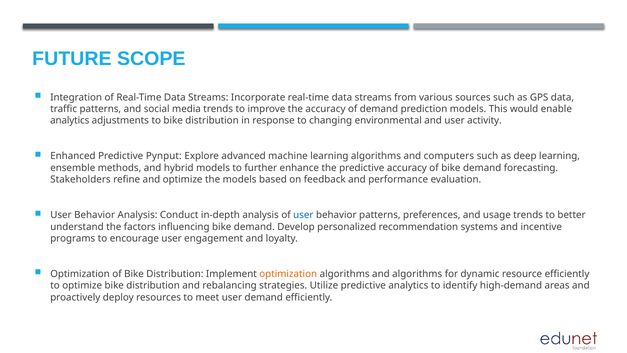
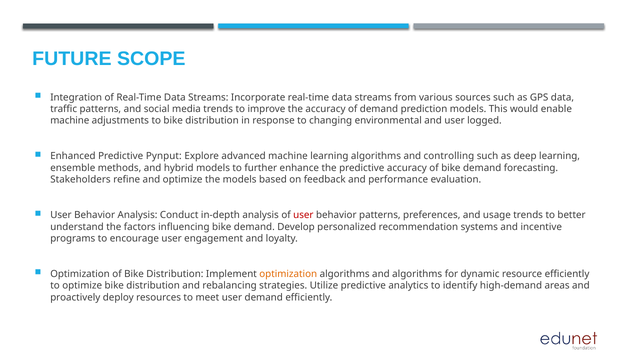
analytics: analytics -> machine (70, 121)
activity: activity -> logged (484, 121)
computers: computers -> controlling (449, 156)
user colour: blue -> red (303, 215)
